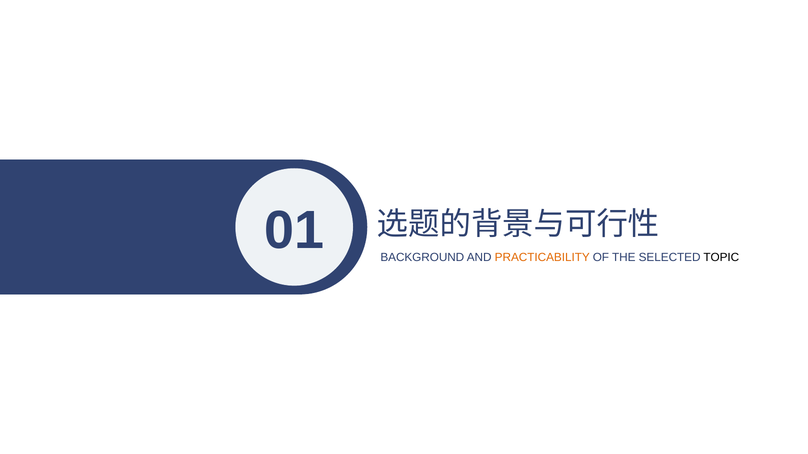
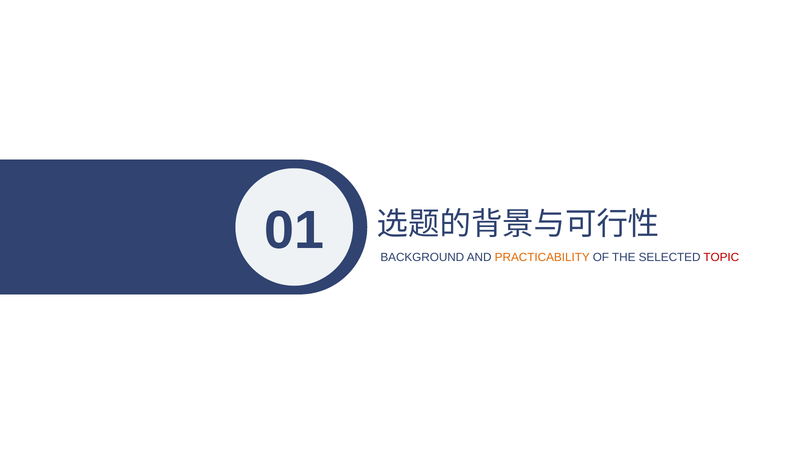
TOPIC colour: black -> red (721, 258)
